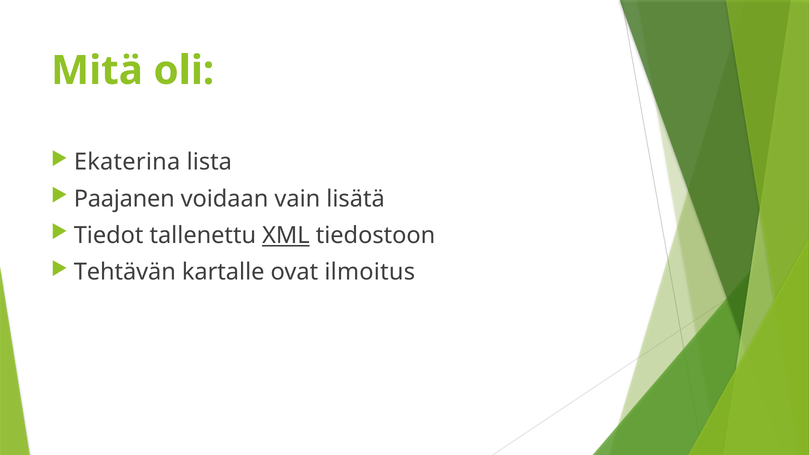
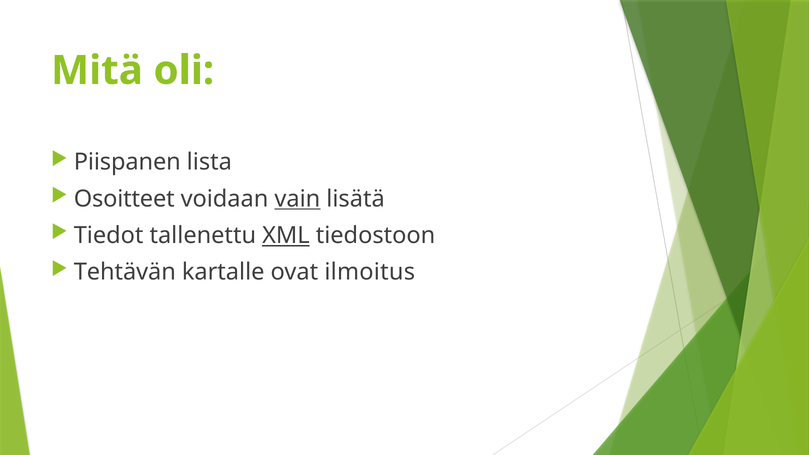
Ekaterina: Ekaterina -> Piispanen (127, 162)
Paajanen: Paajanen -> Osoitteet (124, 199)
vain underline: none -> present (297, 199)
